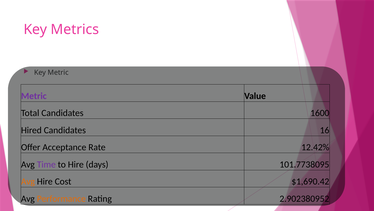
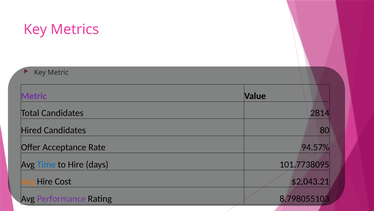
1600: 1600 -> 2814 (320, 113)
16: 16 -> 80 (325, 130)
12.42%: 12.42% -> 94.57% (315, 147)
Time colour: purple -> blue (46, 164)
$1,690.42: $1,690.42 -> $2,043.21 (310, 181)
Performance colour: orange -> purple (61, 198)
2.902380952: 2.902380952 -> 8.798055103 (304, 198)
